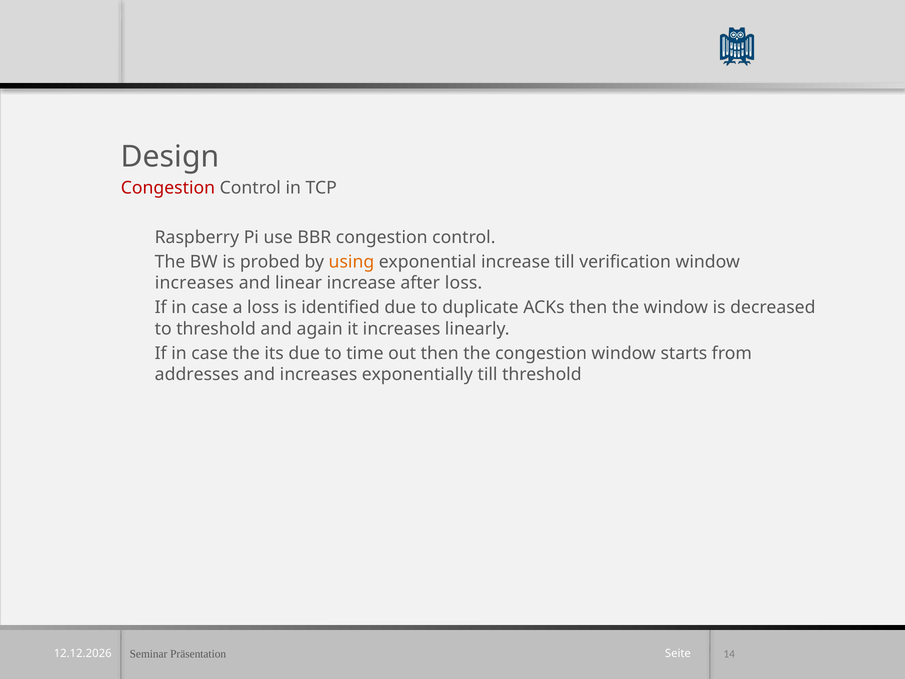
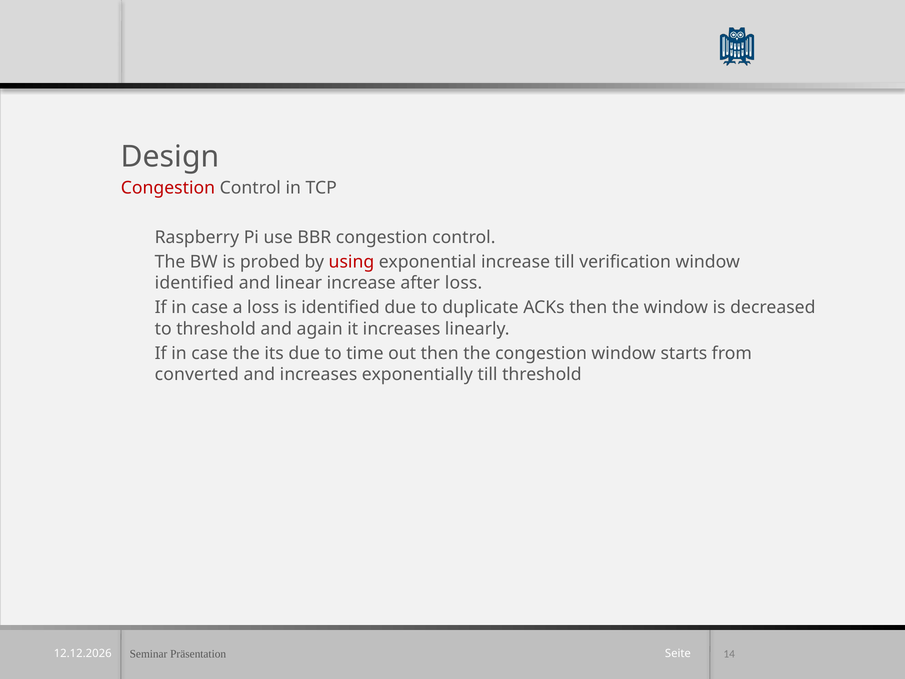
using colour: orange -> red (351, 262)
increases: increases -> identified (194, 283)
addresses: addresses -> converted (197, 374)
